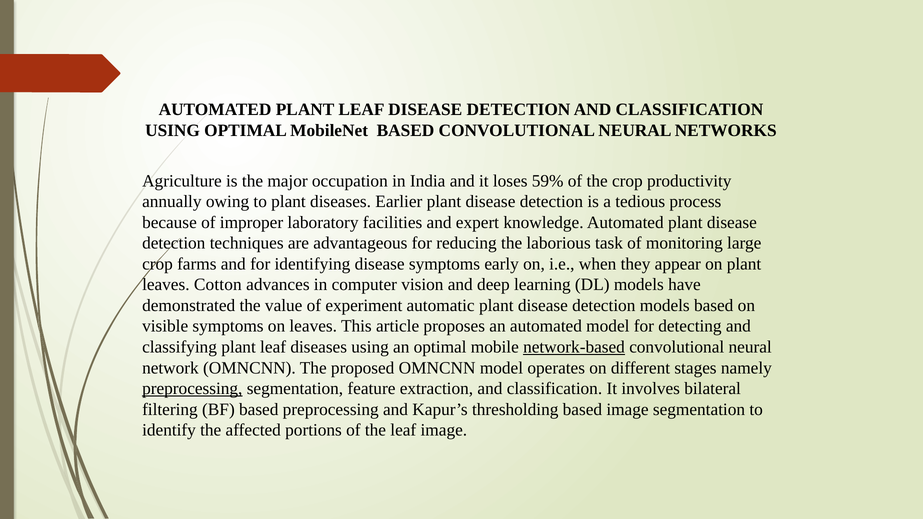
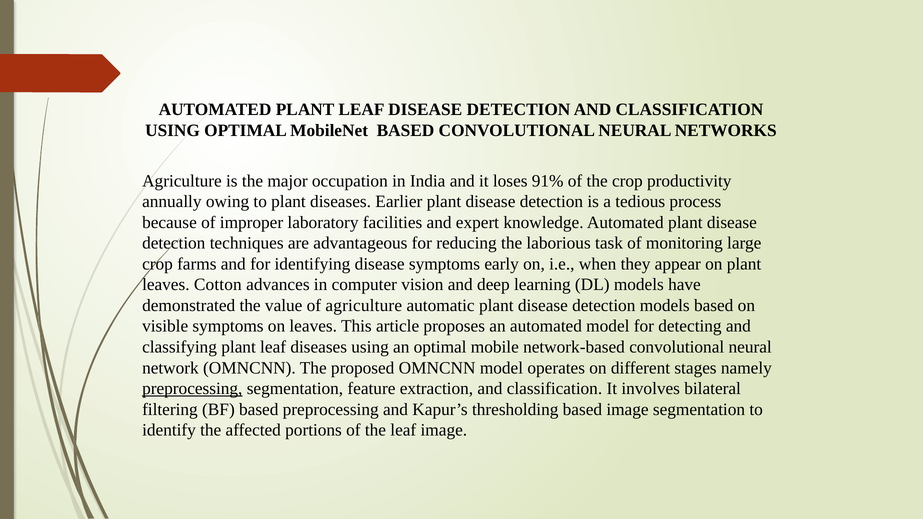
59%: 59% -> 91% (548, 181)
of experiment: experiment -> agriculture (364, 306)
network-based underline: present -> none (574, 347)
